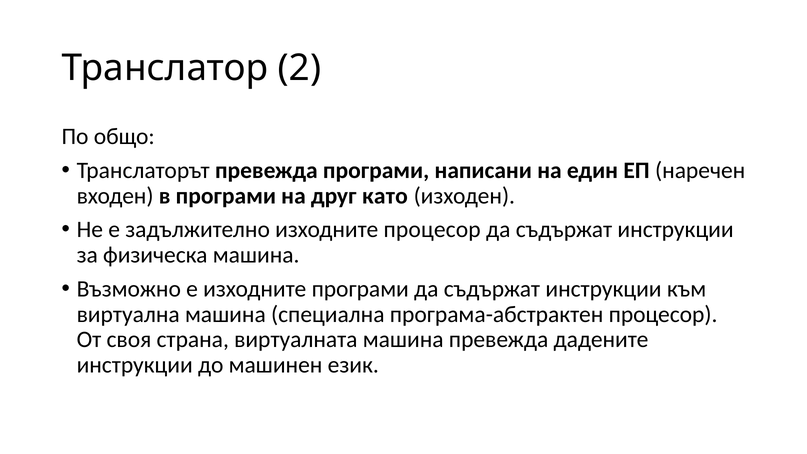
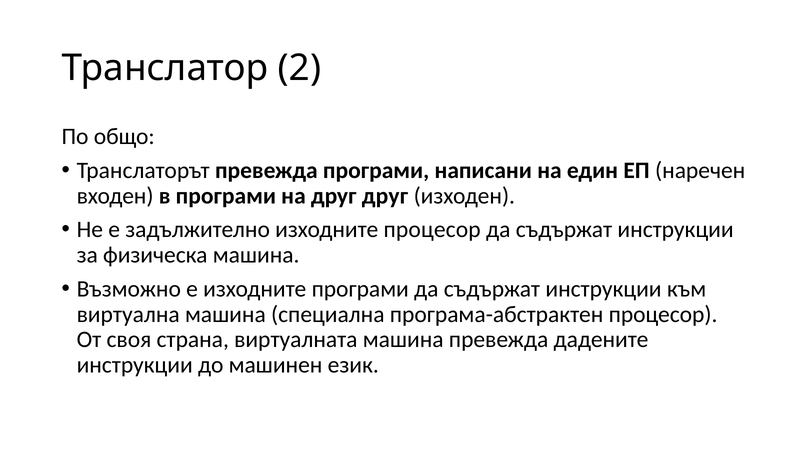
друг като: като -> друг (385, 196)
